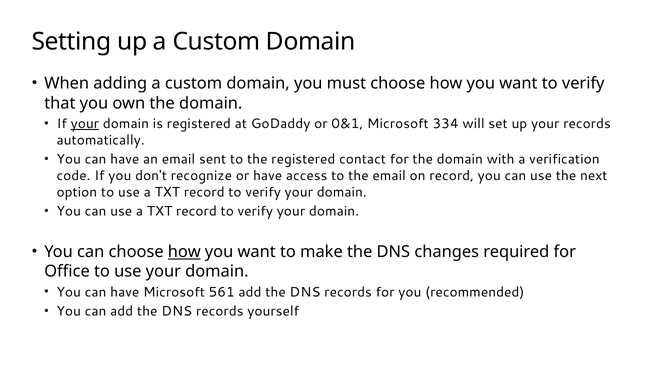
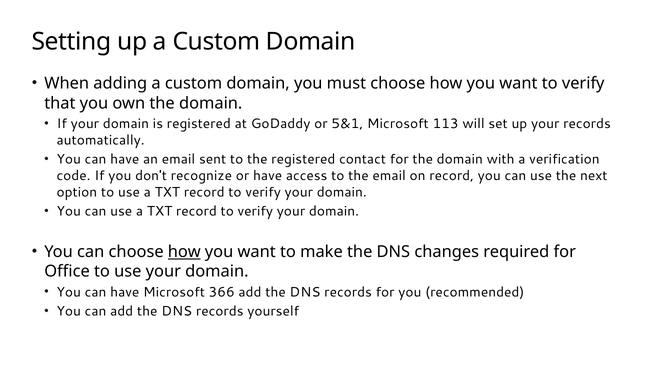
your underline: present -> none (85, 124)
0&1: 0&1 -> 5&1 (347, 124)
334: 334 -> 113 (446, 124)
561: 561 -> 366 (222, 293)
